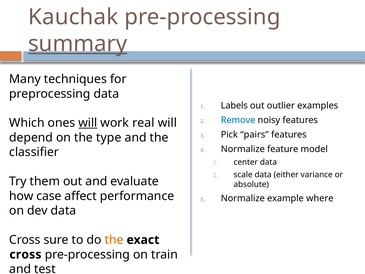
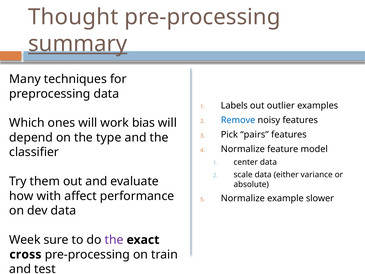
Kauchak: Kauchak -> Thought (73, 17)
will underline: present -> none (88, 123)
real: real -> bias (144, 123)
case: case -> with (49, 196)
where: where -> slower (320, 198)
Cross: Cross -> Week (25, 240)
the colour: orange -> purple (114, 240)
